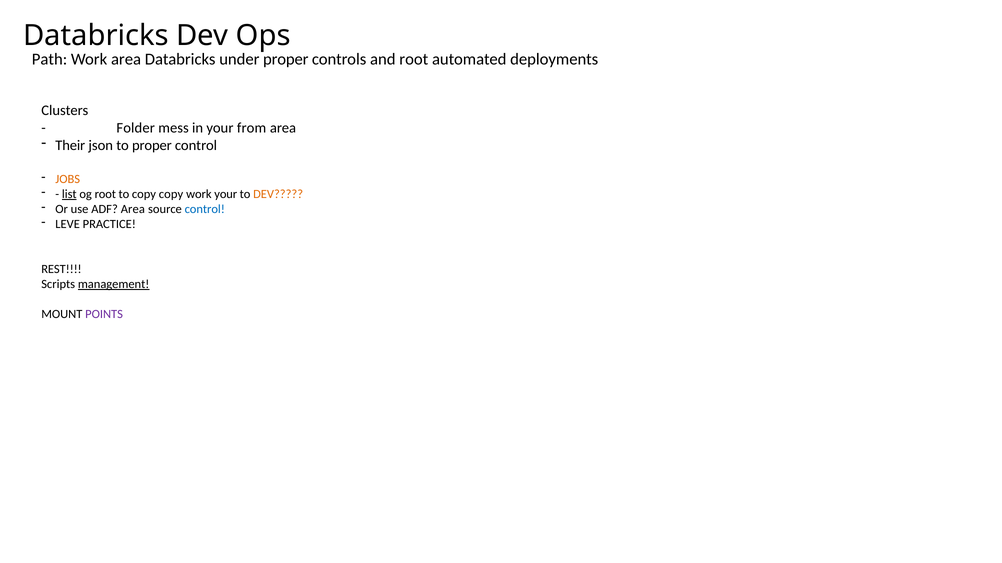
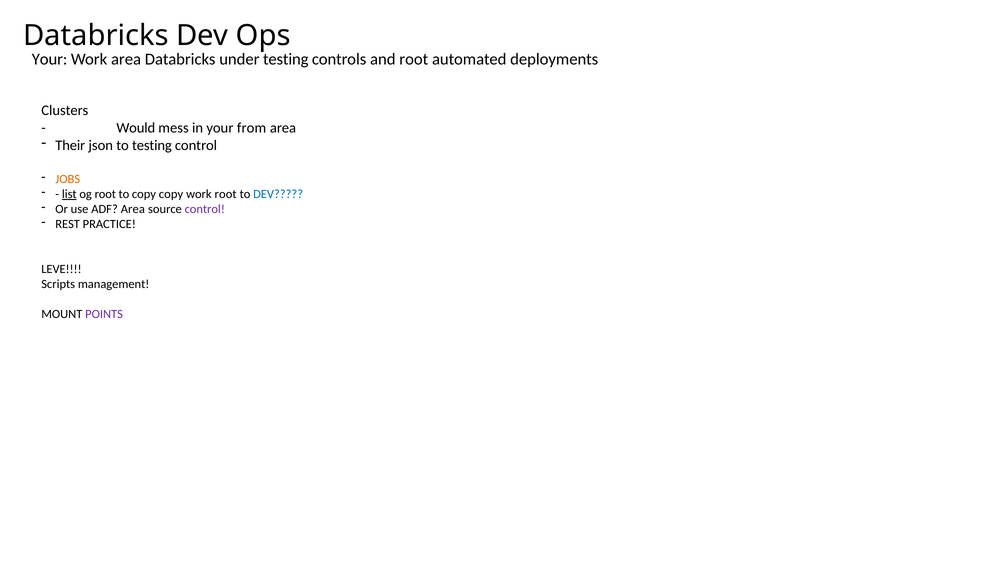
Path: Path -> Your (50, 60)
under proper: proper -> testing (286, 60)
Folder: Folder -> Would (136, 128)
to proper: proper -> testing (152, 146)
work your: your -> root (226, 194)
DEV colour: orange -> blue (278, 194)
control colour: blue -> purple (205, 209)
LEVE: LEVE -> REST (68, 224)
REST: REST -> LEVE (61, 269)
management underline: present -> none (114, 284)
